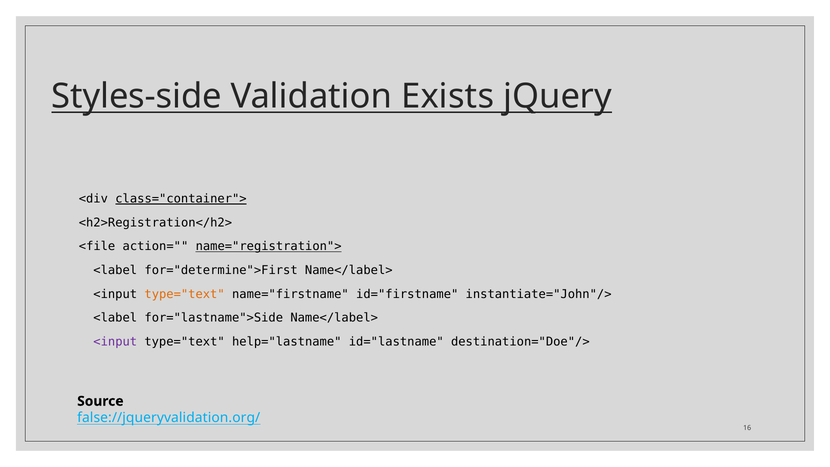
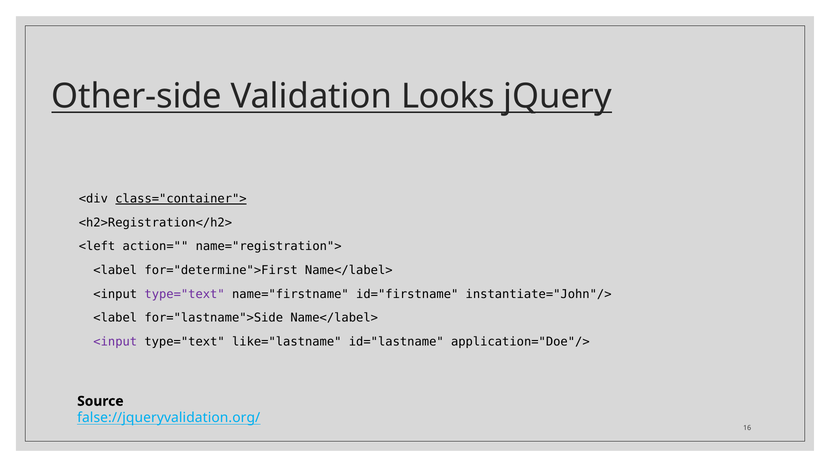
Styles-side: Styles-side -> Other-side (137, 96)
Exists: Exists -> Looks (448, 96)
<file: <file -> <left (97, 246)
name="registration"> underline: present -> none (269, 246)
type="text colour: orange -> purple (185, 294)
help="lastname: help="lastname -> like="lastname (287, 342)
destination="Doe"/>: destination="Doe"/> -> application="Doe"/> (520, 342)
